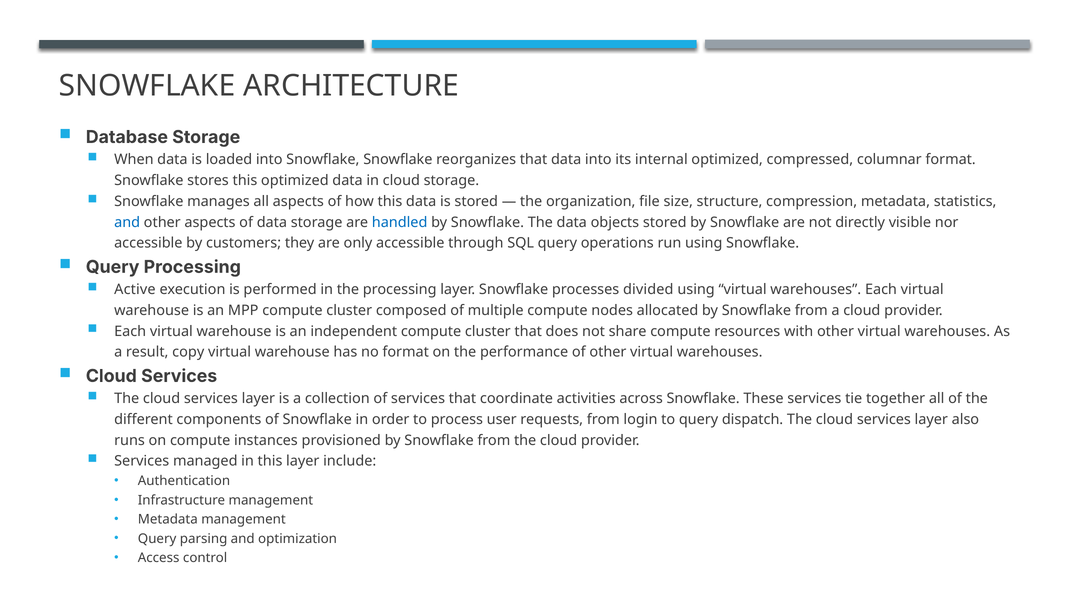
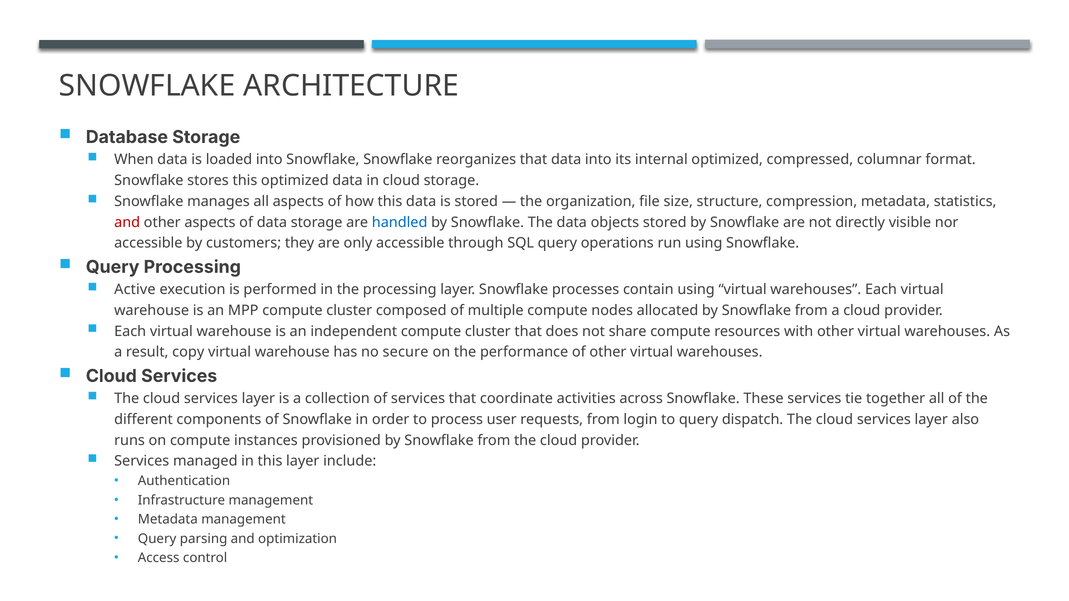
and colour: blue -> red (127, 222)
divided: divided -> contain (648, 290)
no format: format -> secure (406, 352)
